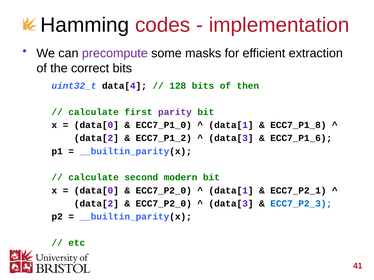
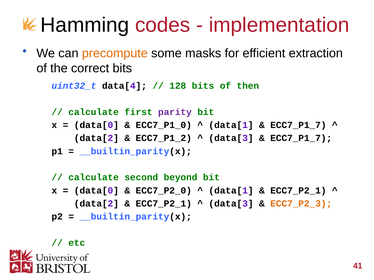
precompute colour: purple -> orange (115, 53)
ECC7_P1_8: ECC7_P1_8 -> ECC7_P1_7 (298, 125)
ECC7_P1_6: ECC7_P1_6 -> ECC7_P1_7 (301, 138)
modern: modern -> beyond (181, 178)
ECC7_P2_0: ECC7_P2_0 -> ECC7_P2_1 (164, 204)
ECC7_P2_3 colour: blue -> orange (301, 204)
